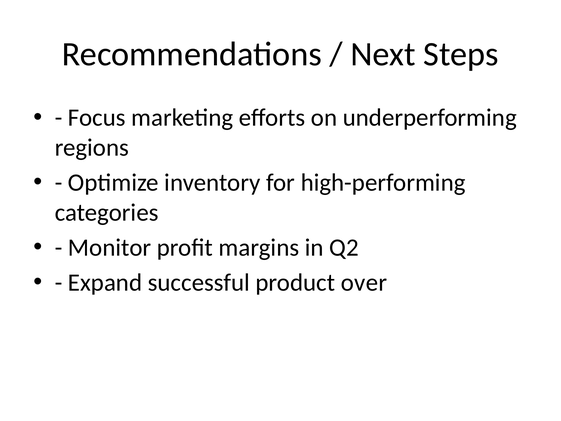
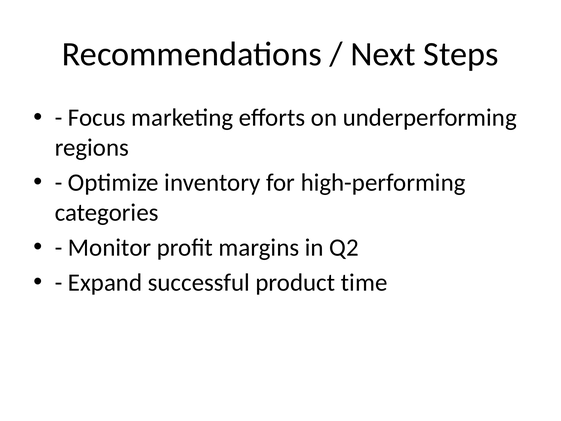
over: over -> time (364, 282)
